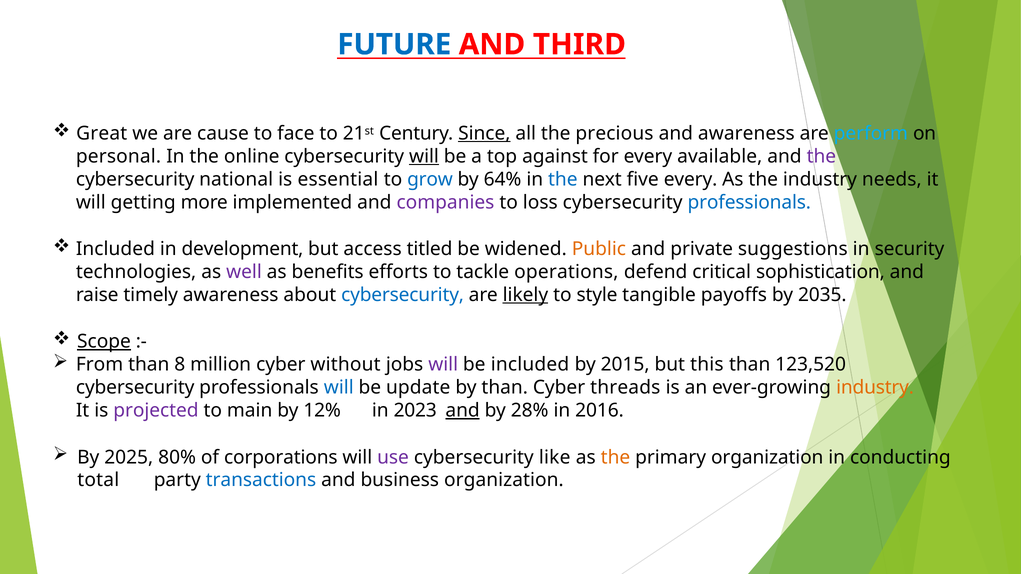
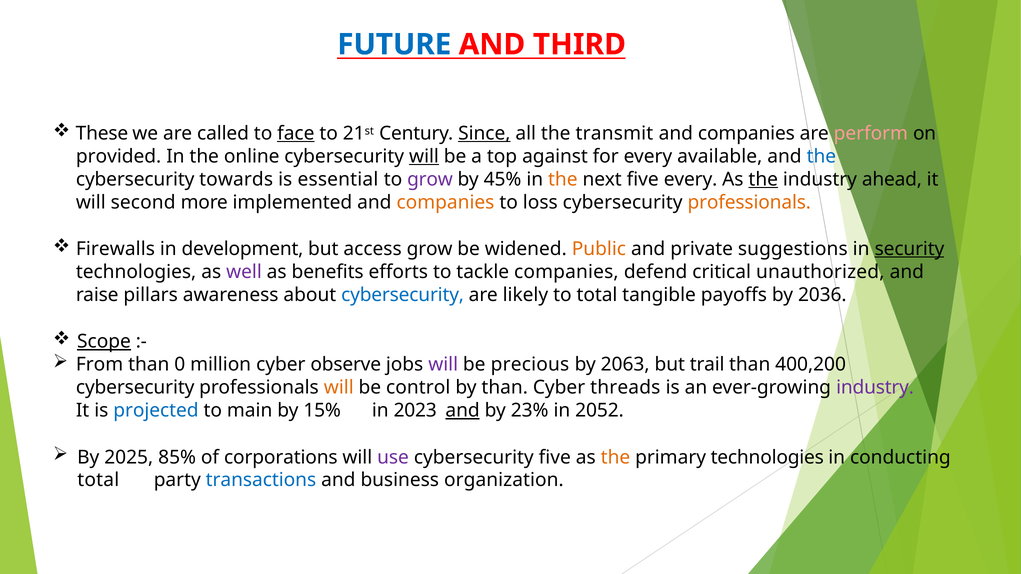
Great: Great -> These (102, 133)
cause: cause -> called (223, 133)
face underline: none -> present (296, 133)
precious: precious -> transmit (614, 133)
awareness: awareness -> companies (746, 133)
perform colour: light blue -> pink (871, 133)
personal: personal -> provided (119, 156)
the colour: purple -> blue (821, 156)
national: national -> towards (236, 179)
grow colour: blue -> purple (430, 179)
64%: 64% -> 45% (503, 179)
the colour: blue -> orange (563, 179)
the underline: none -> present (763, 179)
needs: needs -> ahead (892, 179)
getting: getting -> second (143, 202)
companies colour: purple -> orange (445, 202)
professionals colour: blue -> orange (749, 202)
Included: Included -> Firewalls (115, 249)
access titled: titled -> grow (430, 249)
security underline: none -> present (909, 249)
tackle operations: operations -> companies (566, 272)
sophistication: sophistication -> unauthorized (820, 272)
timely: timely -> pillars (151, 295)
likely underline: present -> none (525, 295)
to style: style -> total (597, 295)
2035: 2035 -> 2036 (822, 295)
8: 8 -> 0 (180, 365)
without: without -> observe (346, 365)
be included: included -> precious (530, 365)
2015: 2015 -> 2063 (625, 365)
this: this -> trail (707, 365)
123,520: 123,520 -> 400,200 (811, 365)
will colour: blue -> orange (339, 388)
update: update -> control (418, 388)
industry colour: orange -> purple (875, 388)
projected colour: purple -> blue (156, 411)
12%: 12% -> 15% (322, 411)
28%: 28% -> 23% (530, 411)
2016: 2016 -> 2052 (600, 411)
80%: 80% -> 85% (177, 457)
cybersecurity like: like -> five (555, 457)
primary organization: organization -> technologies (767, 457)
